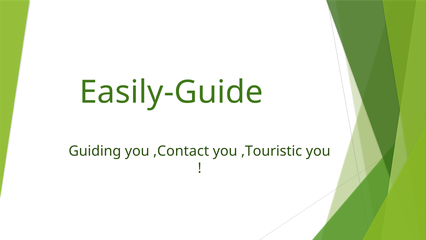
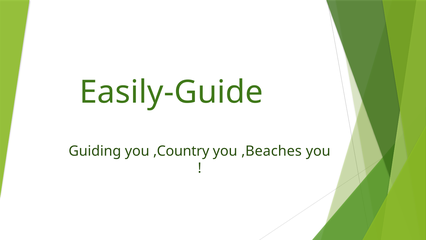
,Contact: ,Contact -> ,Country (181, 151)
,Touristic: ,Touristic -> ,Beaches (272, 151)
